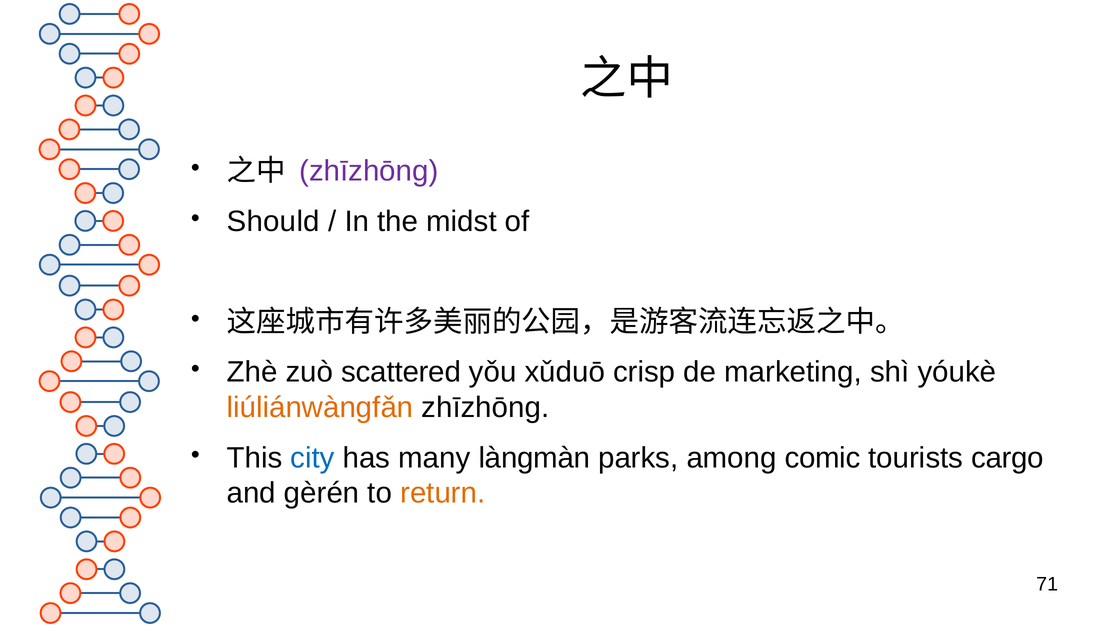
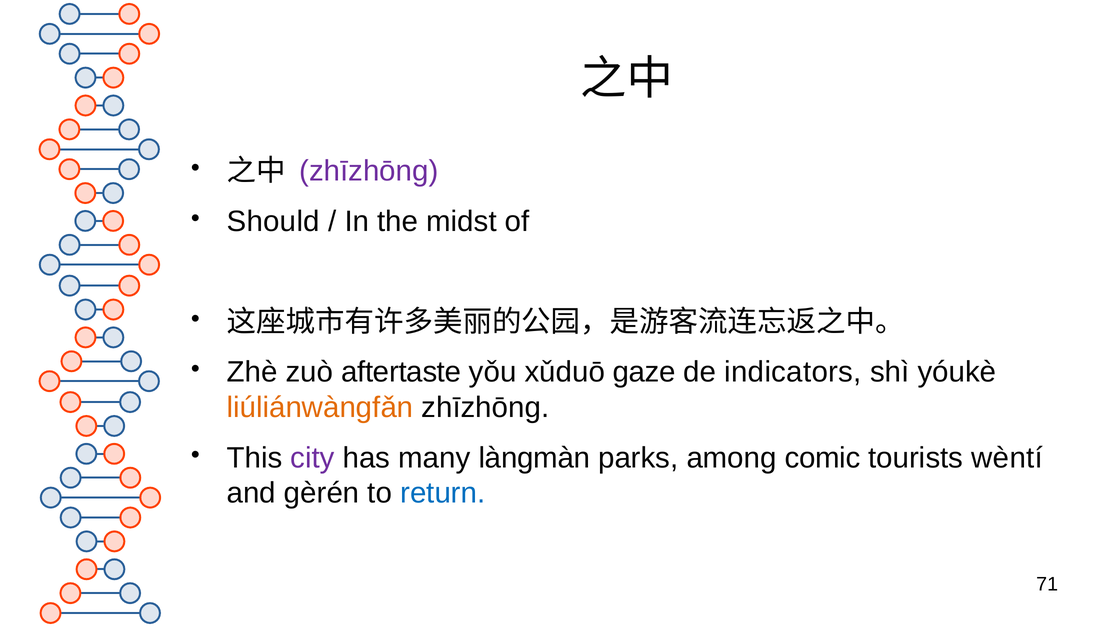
scattered: scattered -> aftertaste (401, 372)
crisp: crisp -> gaze (644, 372)
marketing: marketing -> indicators (793, 372)
city colour: blue -> purple (313, 458)
cargo: cargo -> wèntí (1007, 458)
return colour: orange -> blue (443, 493)
